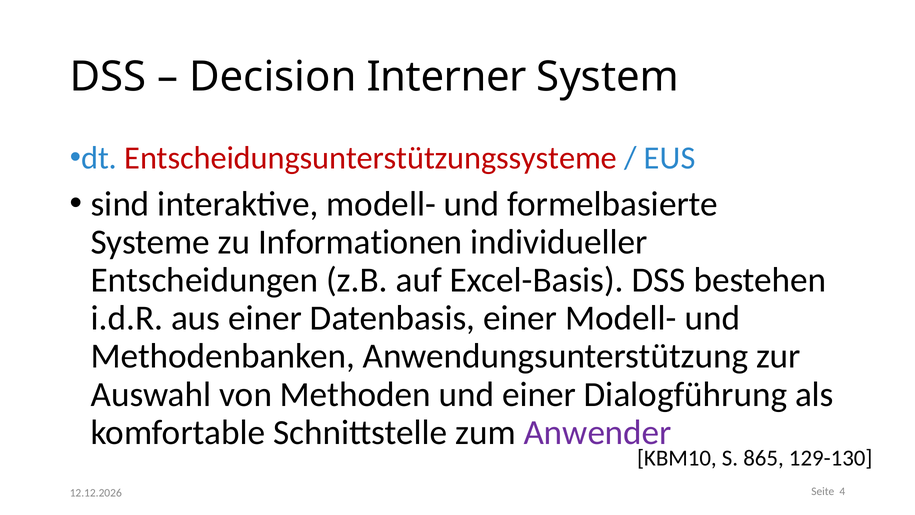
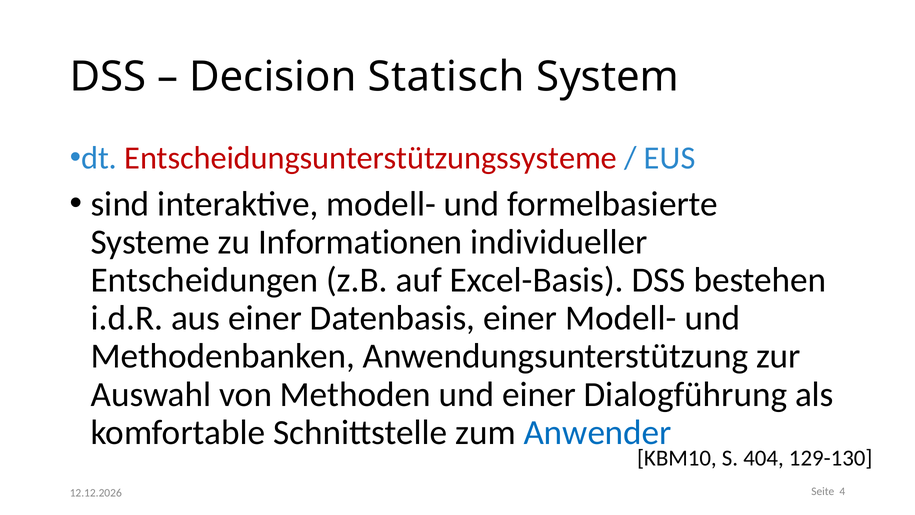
Interner: Interner -> Statisch (446, 77)
Anwender colour: purple -> blue (598, 432)
865: 865 -> 404 (763, 458)
